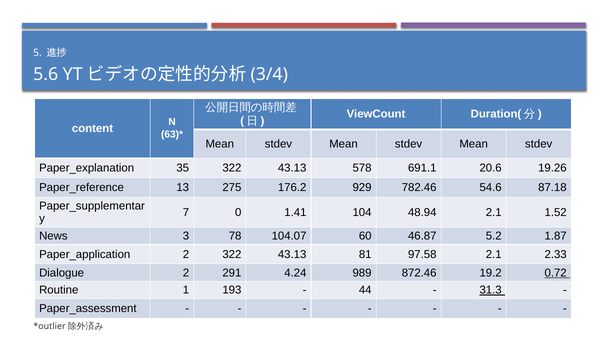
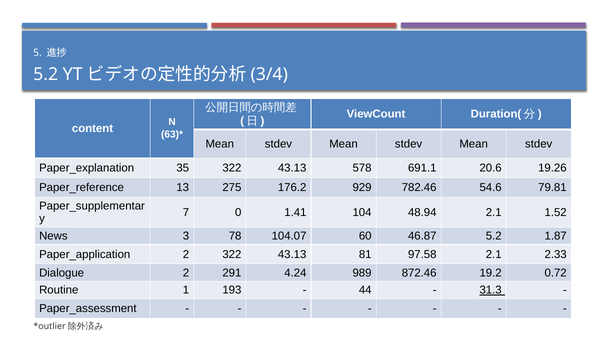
5.6: 5.6 -> 5.2 (46, 75)
87.18: 87.18 -> 79.81 (552, 188)
0.72​ underline: present -> none (557, 273)
